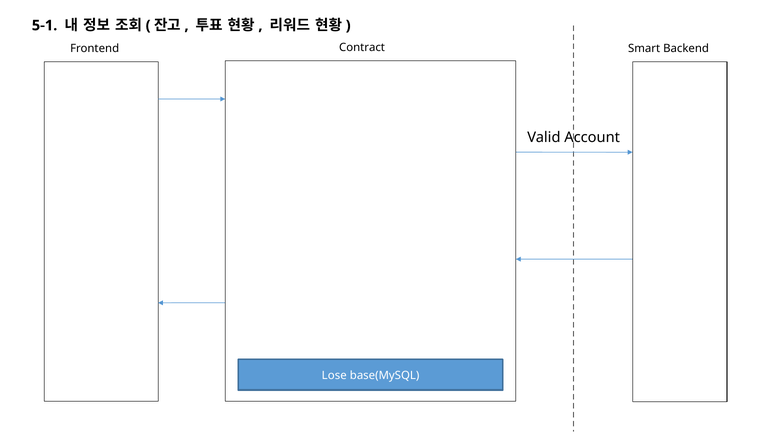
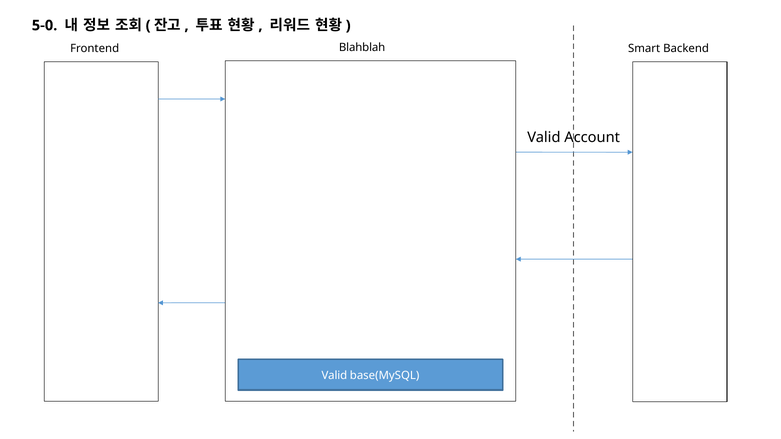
5-1: 5-1 -> 5-0 (45, 25)
Contract: Contract -> Blahblah (362, 48)
Lose: Lose -> Valid (334, 376)
